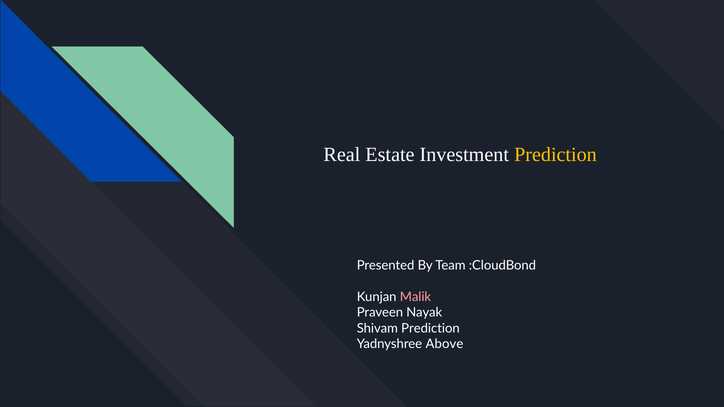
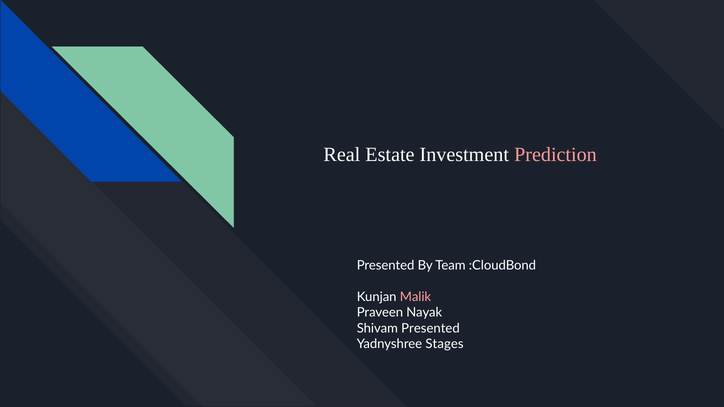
Prediction colour: yellow -> pink (555, 155)
Shivam Prediction: Prediction -> Presented (430, 329)
Above: Above -> Stages (445, 344)
